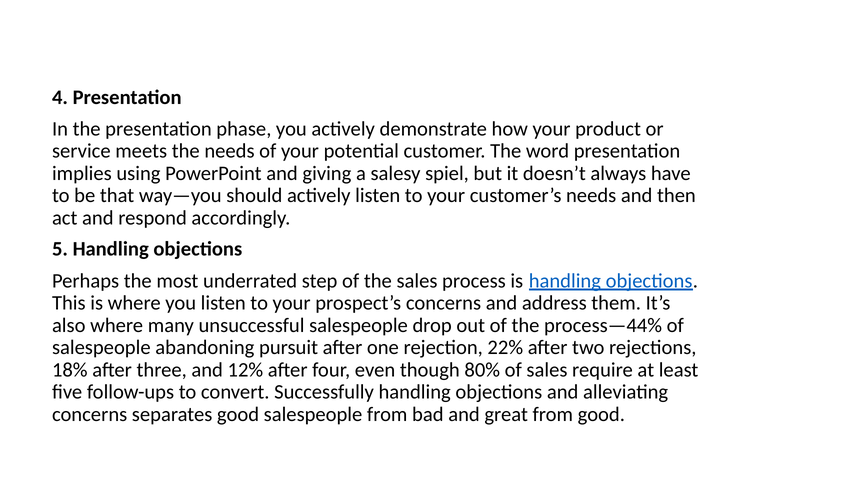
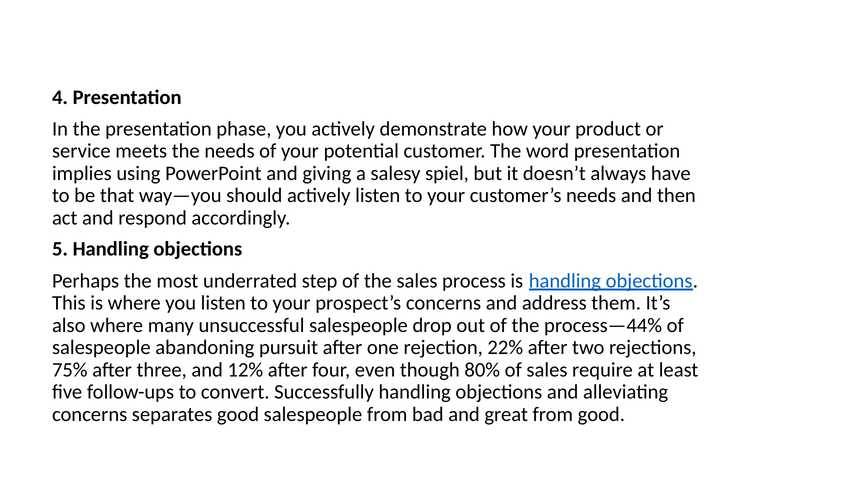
18%: 18% -> 75% (70, 370)
